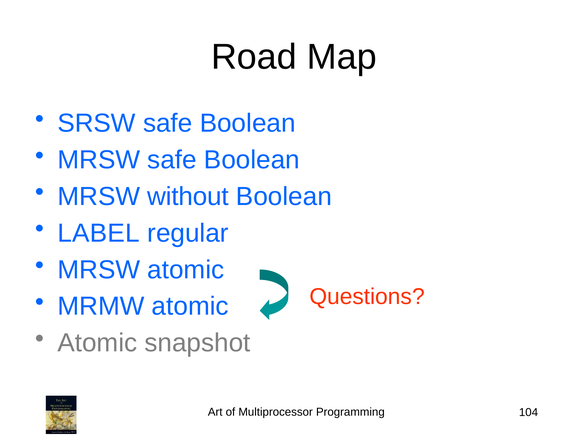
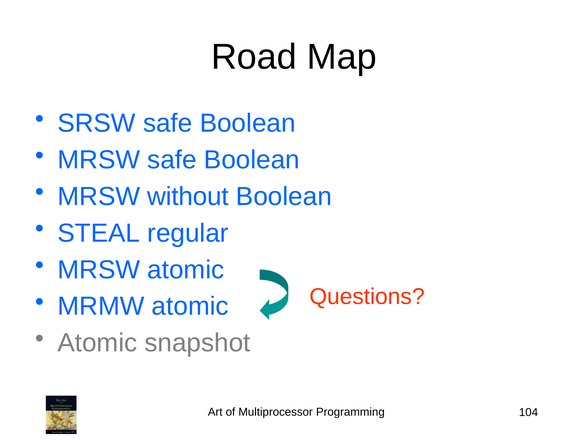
LABEL: LABEL -> STEAL (99, 233)
